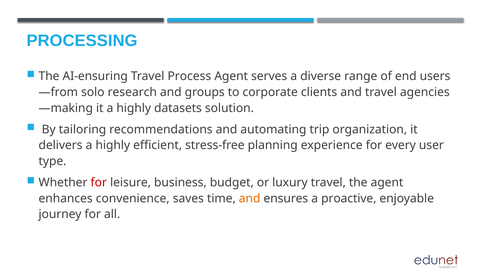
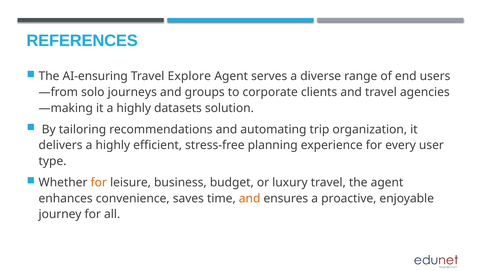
PROCESSING: PROCESSING -> REFERENCES (82, 41)
Process: Process -> Explore (189, 76)
research: research -> journeys (132, 92)
for colour: red -> orange (99, 182)
